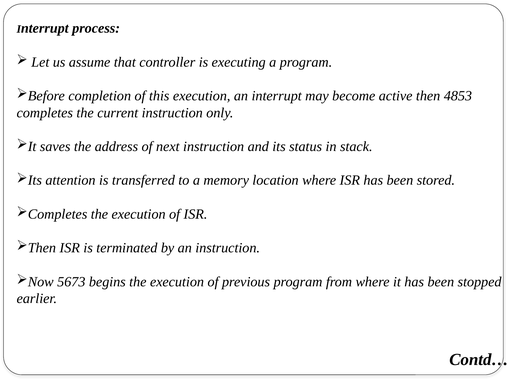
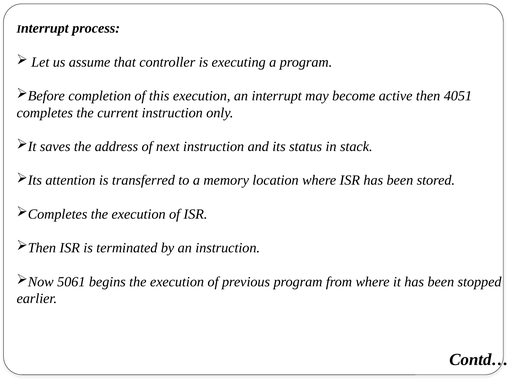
4853: 4853 -> 4051 (458, 96)
5673: 5673 -> 5061 (71, 282)
